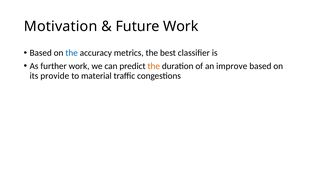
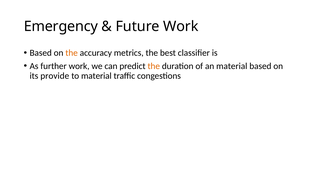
Motivation: Motivation -> Emergency (61, 26)
the colour: blue -> orange (72, 53)
an improve: improve -> material (232, 66)
